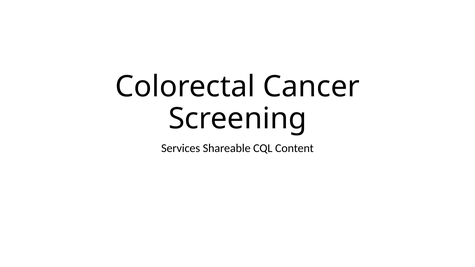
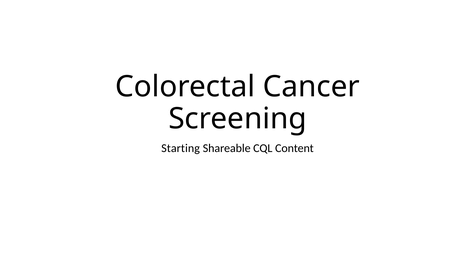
Services: Services -> Starting (181, 148)
